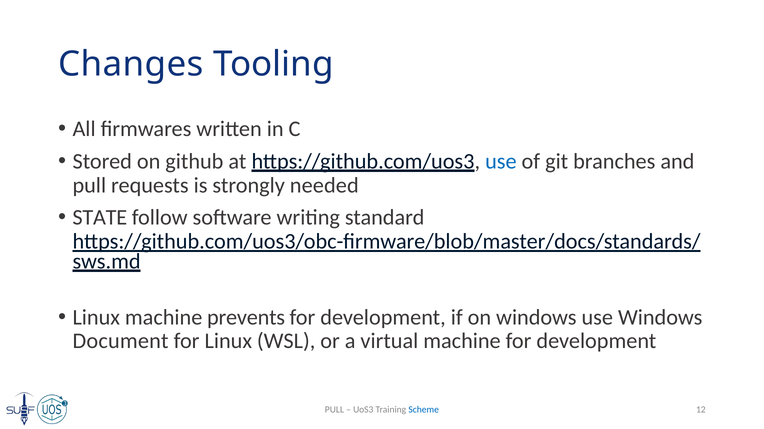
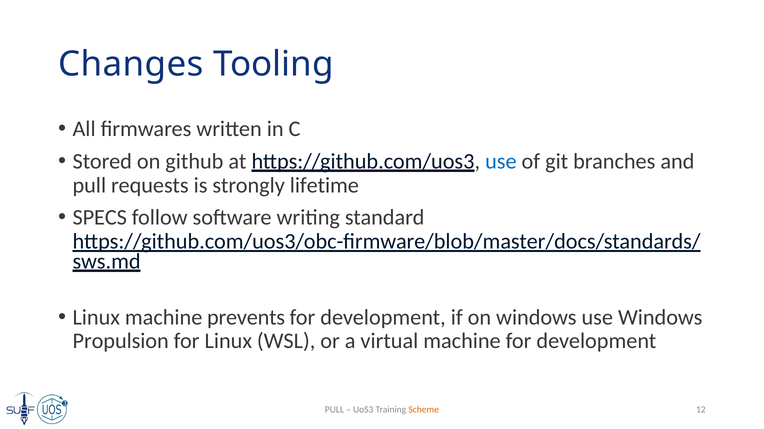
needed: needed -> lifetime (324, 186)
STATE: STATE -> SPECS (100, 218)
Document: Document -> Propulsion (121, 342)
Scheme colour: blue -> orange (424, 410)
